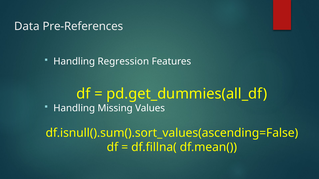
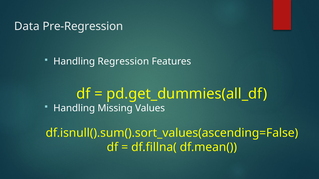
Pre-References: Pre-References -> Pre-Regression (83, 26)
